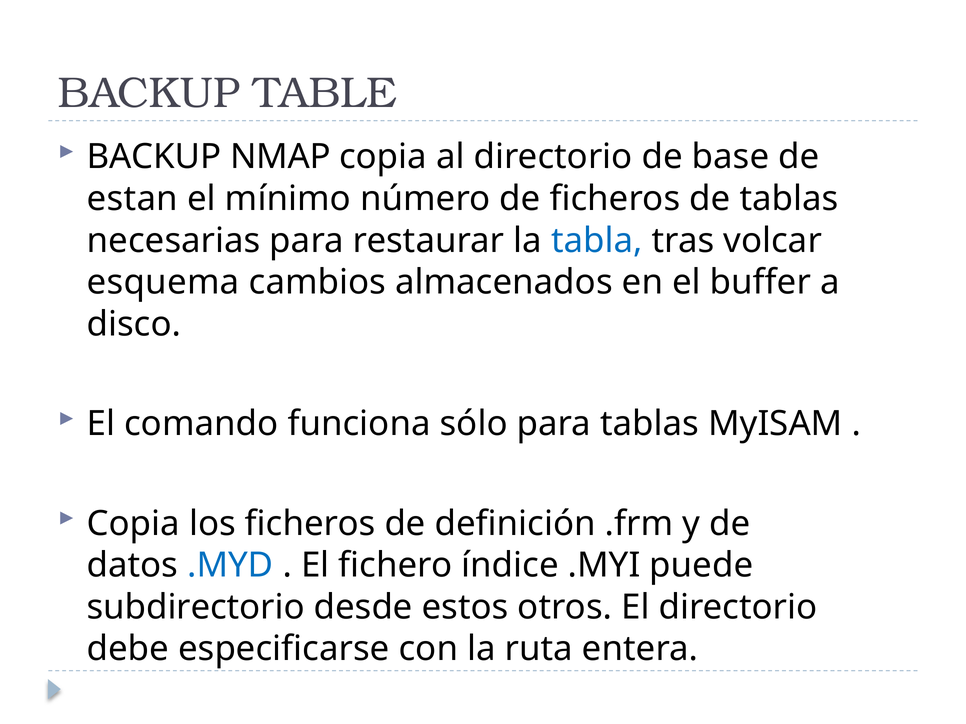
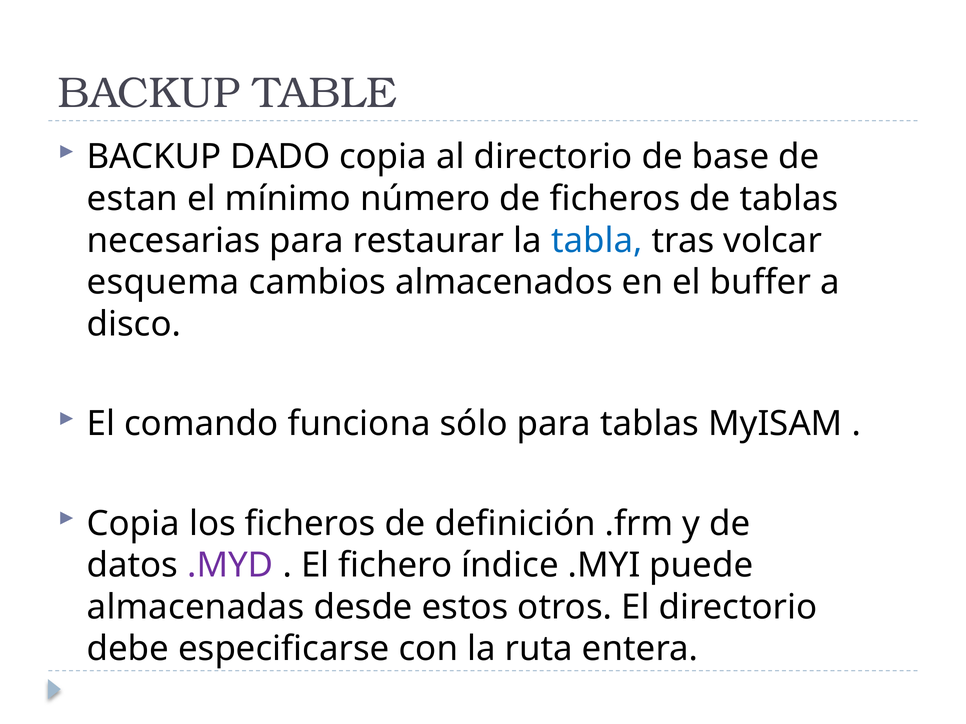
NMAP: NMAP -> DADO (280, 157)
.MYD colour: blue -> purple (230, 566)
subdirectorio: subdirectorio -> almacenadas (196, 608)
